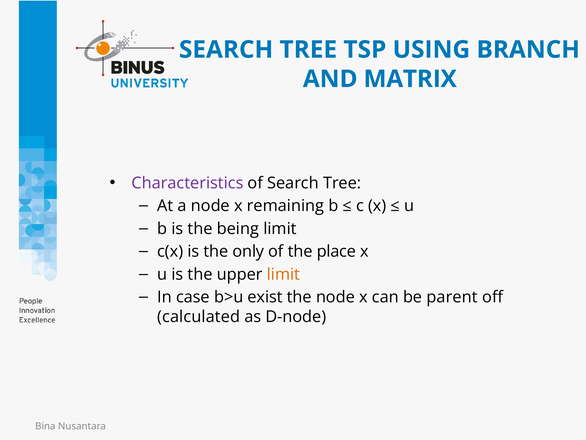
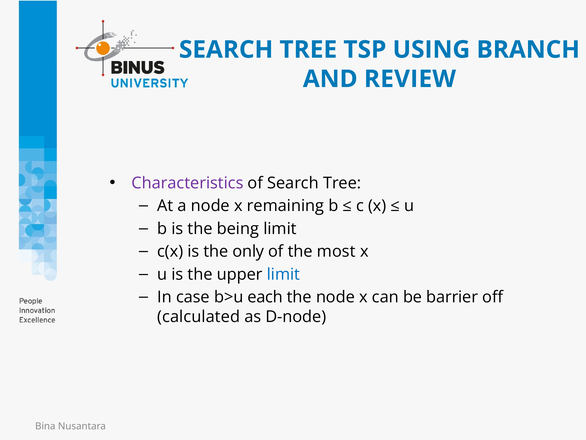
MATRIX: MATRIX -> REVIEW (410, 79)
place: place -> most (336, 251)
limit colour: orange -> blue (283, 274)
exist: exist -> each (265, 297)
parent: parent -> barrier (452, 297)
